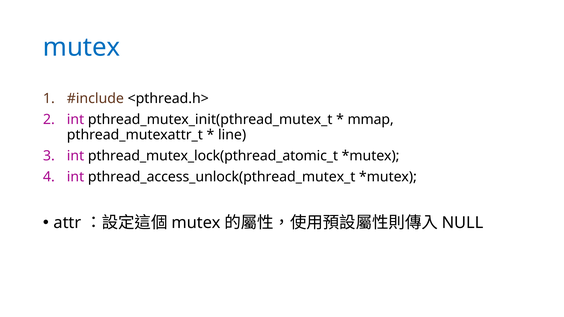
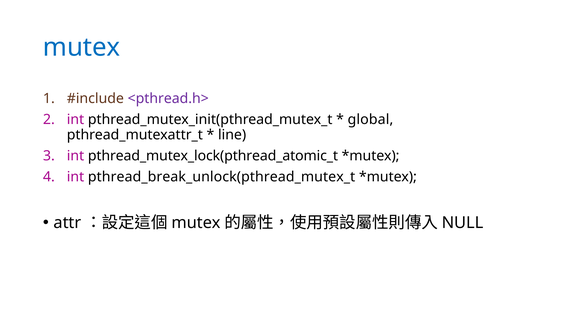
<pthread.h> colour: black -> purple (168, 99)
mmap: mmap -> global (370, 120)
pthread_access_unlock(pthread_mutex_t: pthread_access_unlock(pthread_mutex_t -> pthread_break_unlock(pthread_mutex_t (222, 177)
